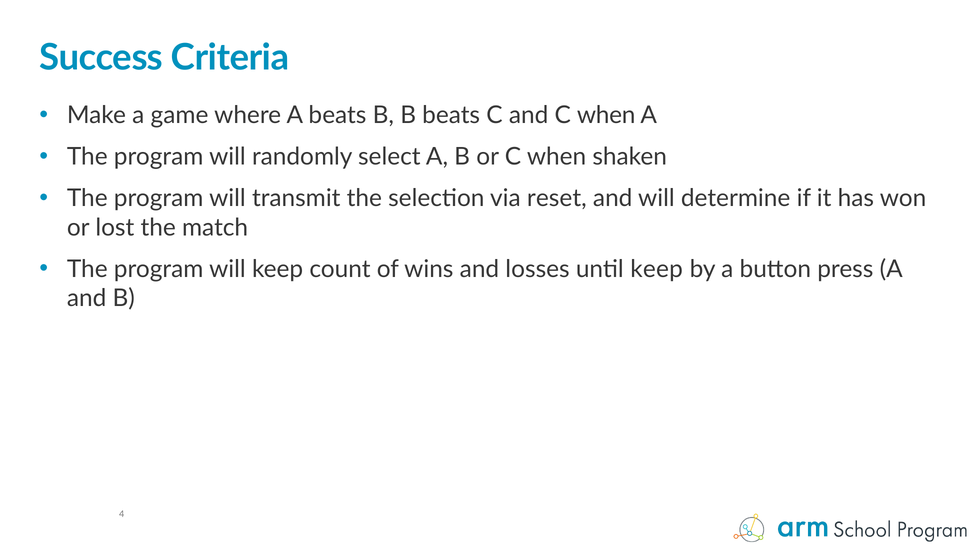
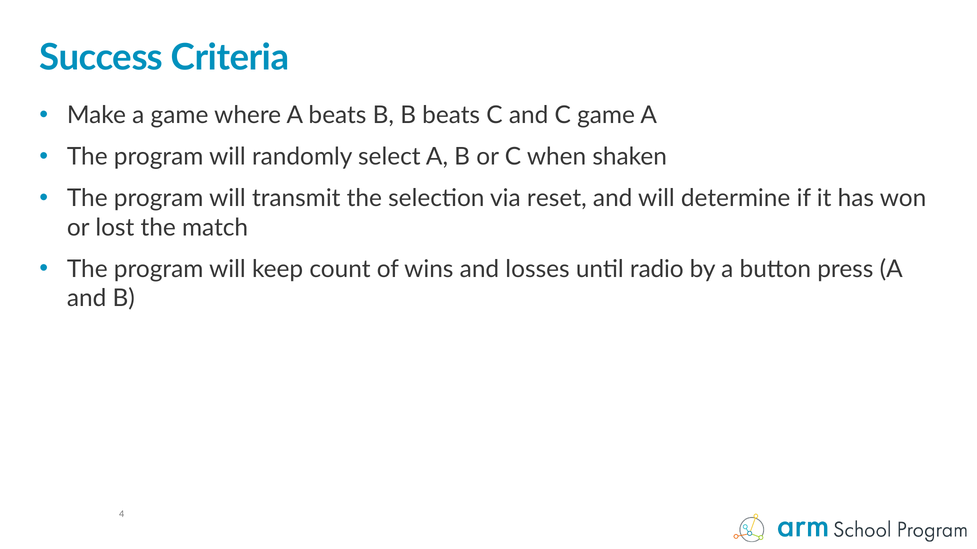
and C when: when -> game (606, 116)
until keep: keep -> radio (657, 269)
